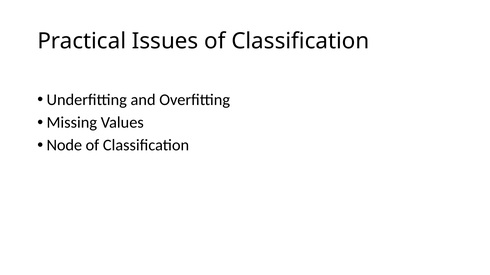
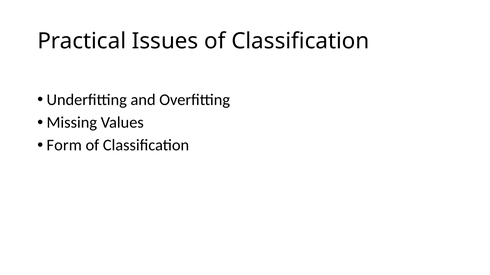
Node: Node -> Form (64, 146)
